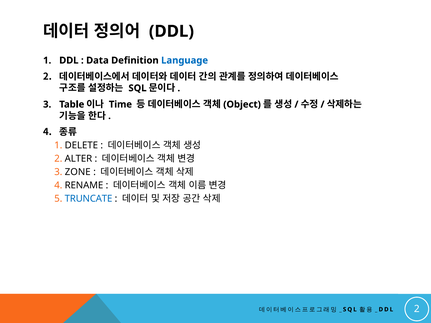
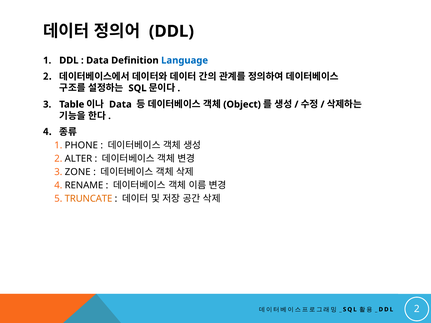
Time: Time -> Data (120, 104)
DELETE: DELETE -> PHONE (81, 146)
TRUNCATE colour: blue -> orange (89, 199)
